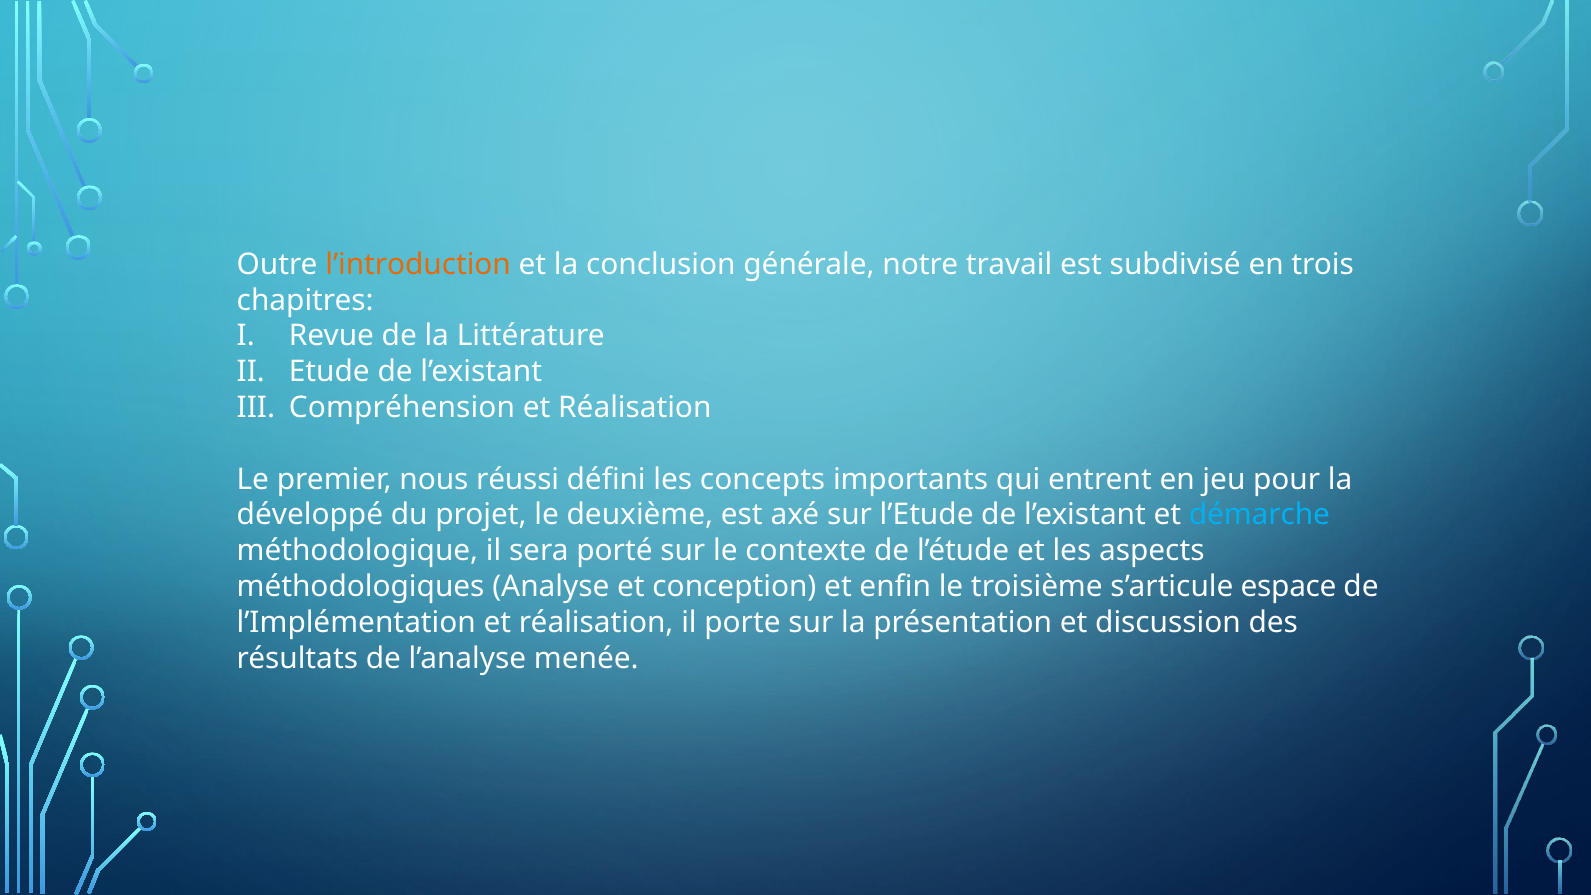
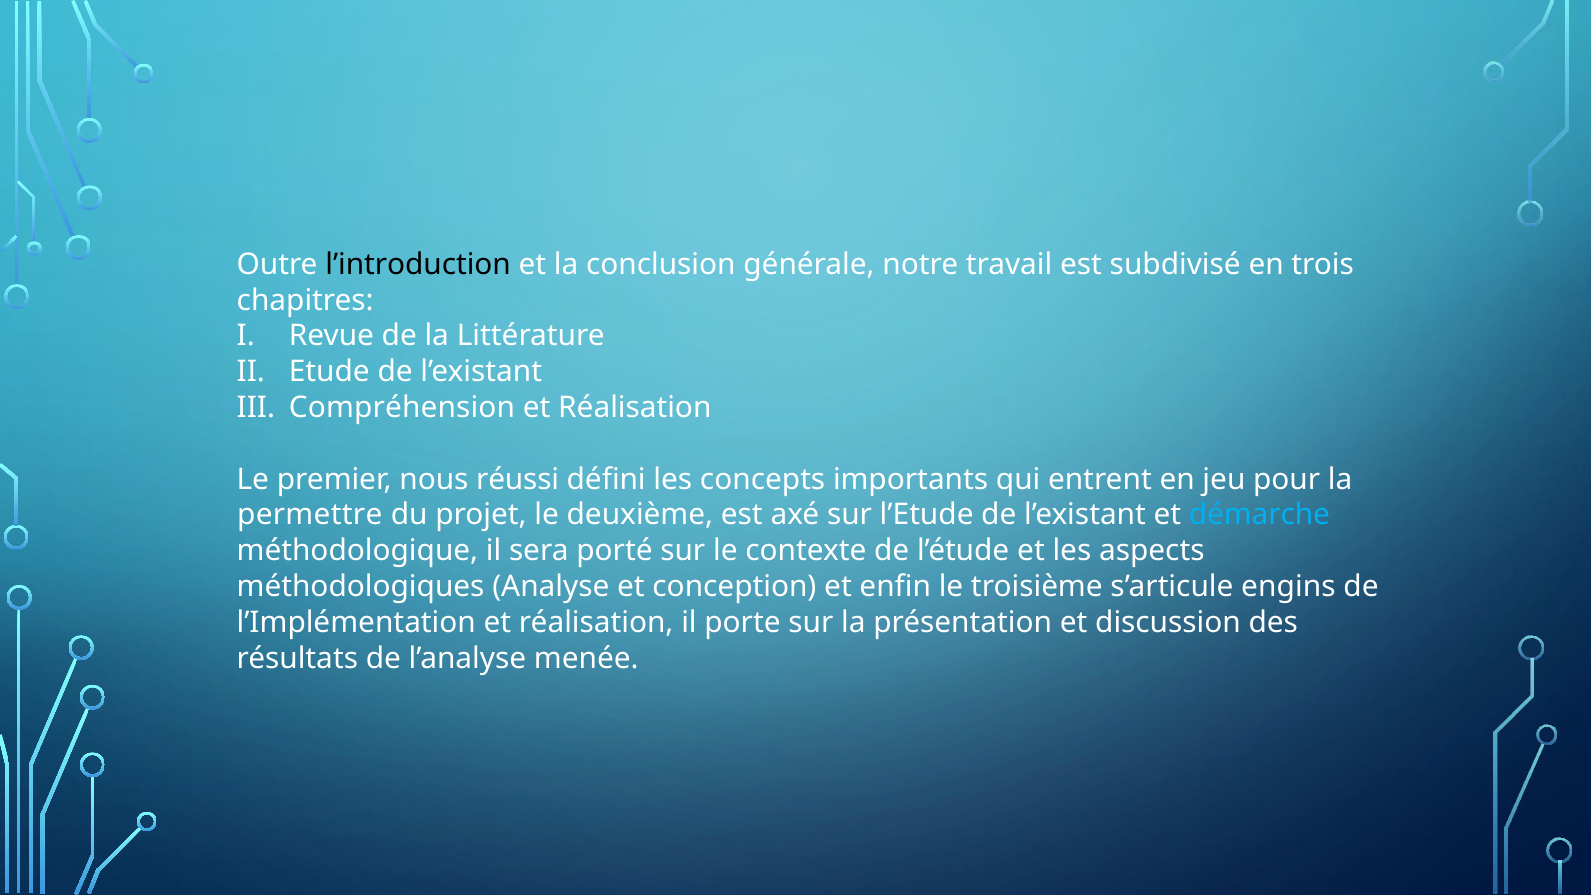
l’introduction colour: orange -> black (418, 264)
développé: développé -> permettre (310, 515)
espace: espace -> engins (1288, 587)
